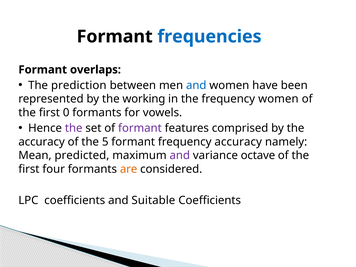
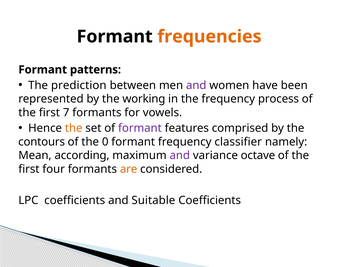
frequencies colour: blue -> orange (209, 37)
overlaps: overlaps -> patterns (95, 70)
and colour: blue -> purple (196, 85)
frequency women: women -> process (278, 99)
0: 0 -> 7 (66, 113)
the colour: purple -> orange (74, 128)
accuracy: accuracy -> contours (42, 142)
5: 5 -> 0 (105, 142)
frequency accuracy: accuracy -> classifier (238, 142)
predicted: predicted -> according (82, 155)
